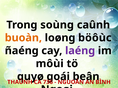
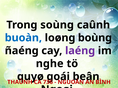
buoàn colour: orange -> blue (23, 38)
böôùc: böôùc -> boùng (95, 38)
môùi: môùi -> nghe (50, 64)
